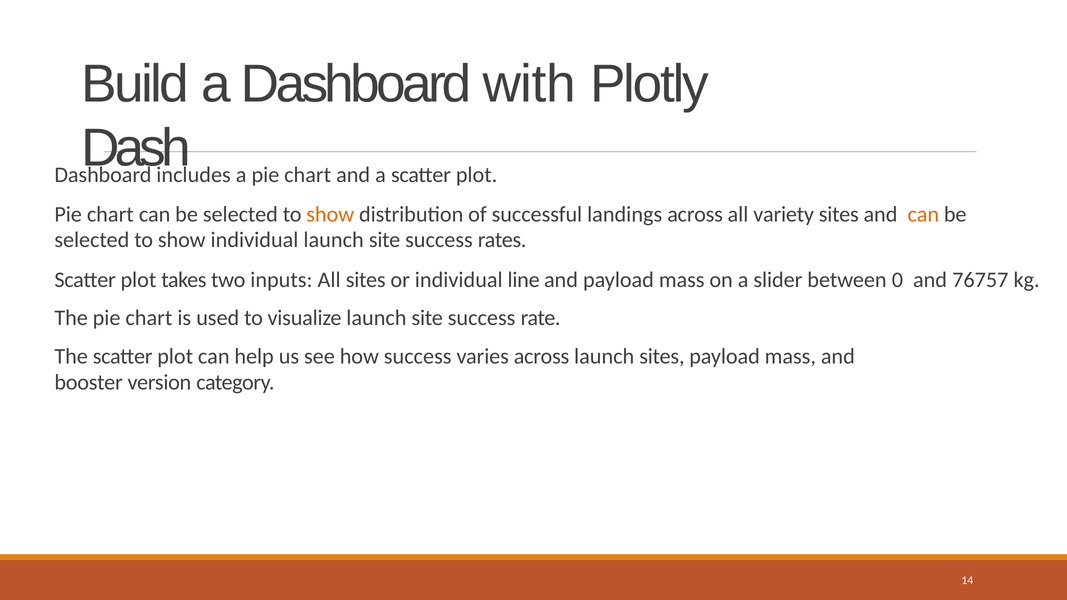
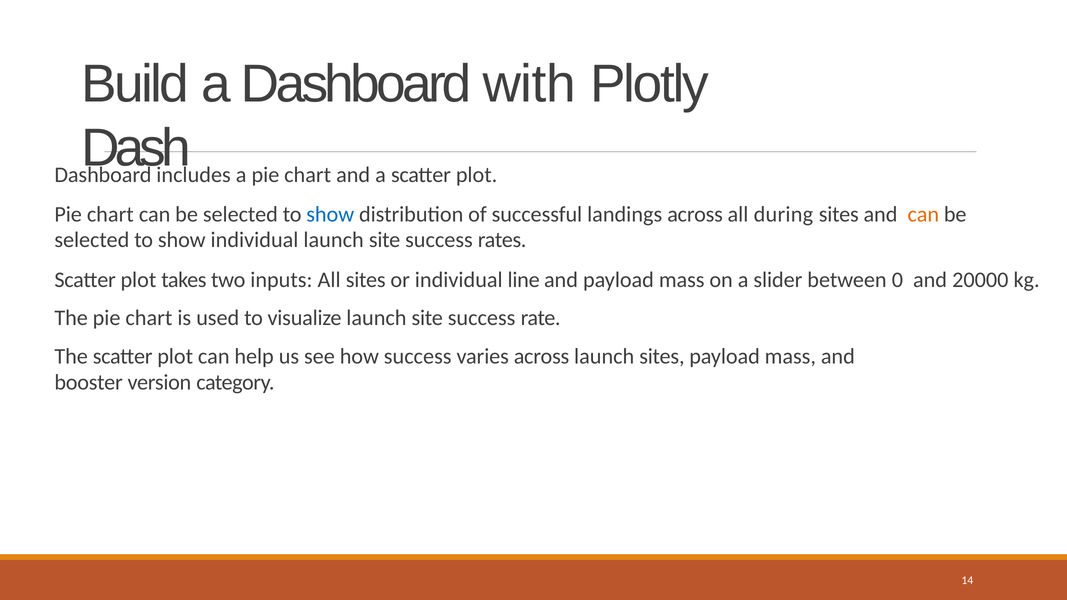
show colour: orange -> blue (330, 215)
variety: variety -> during (783, 215)
76757: 76757 -> 20000 (980, 280)
